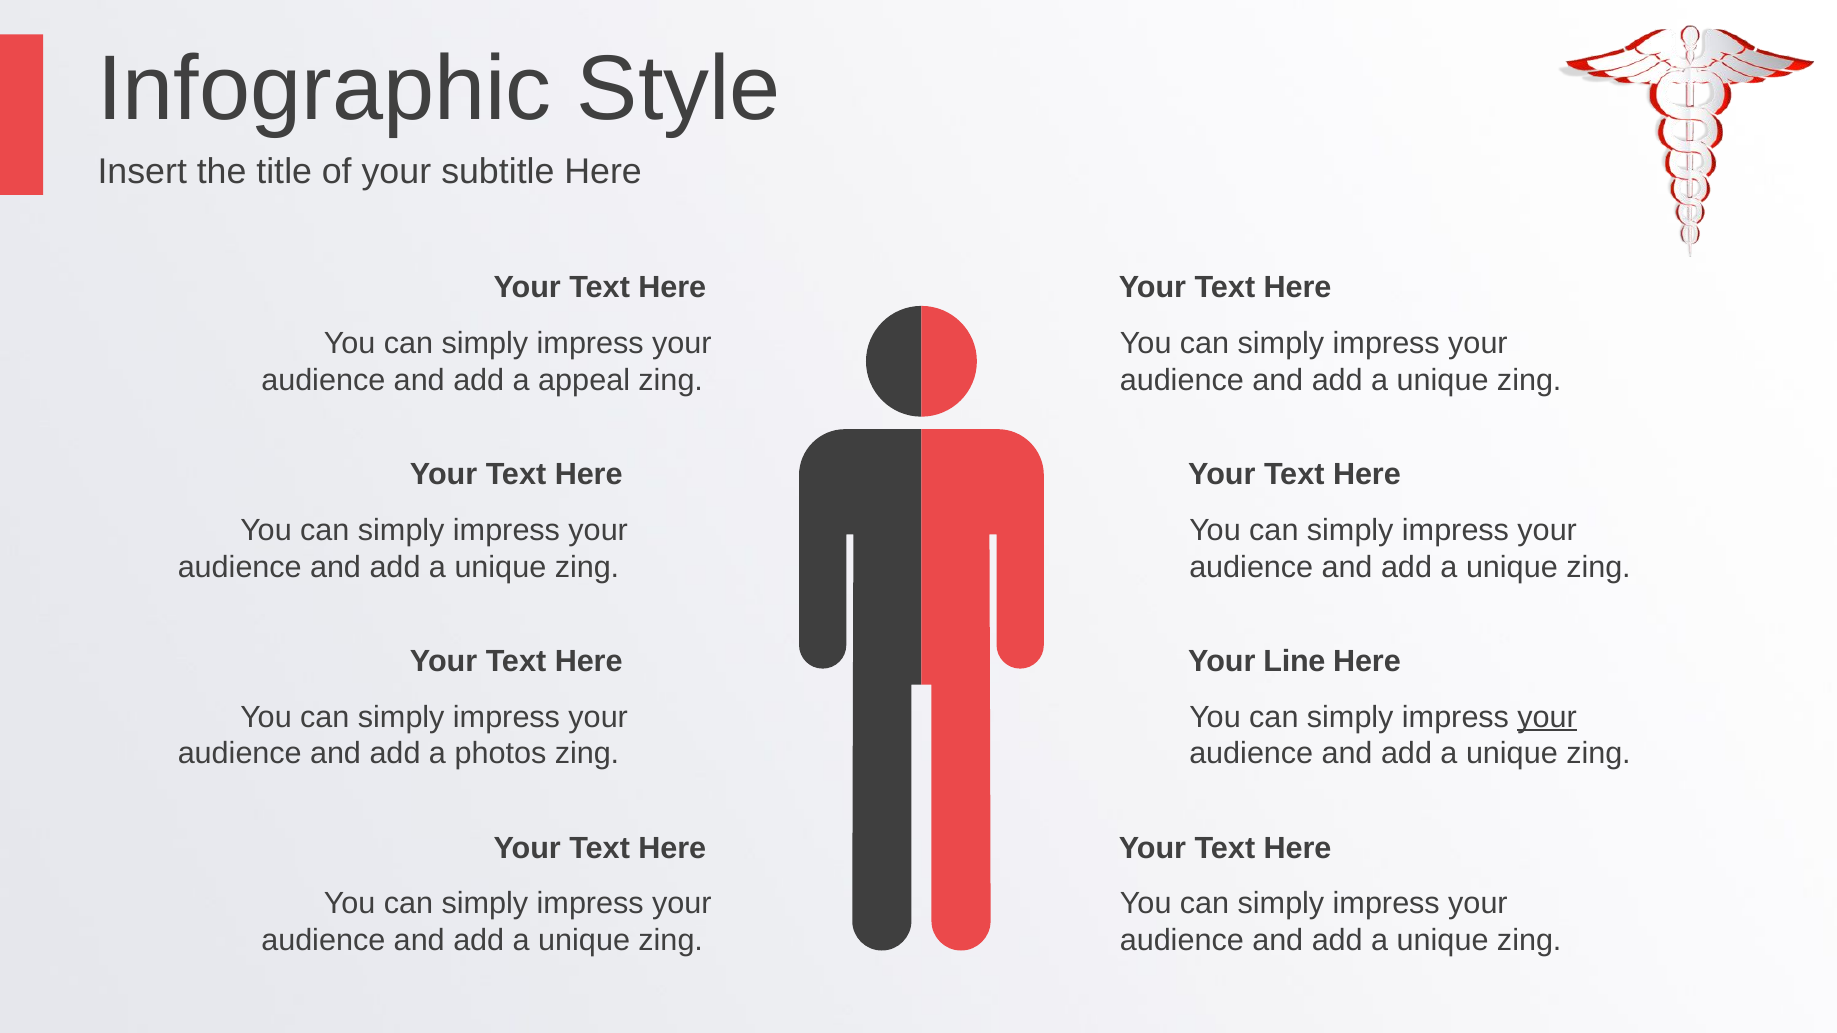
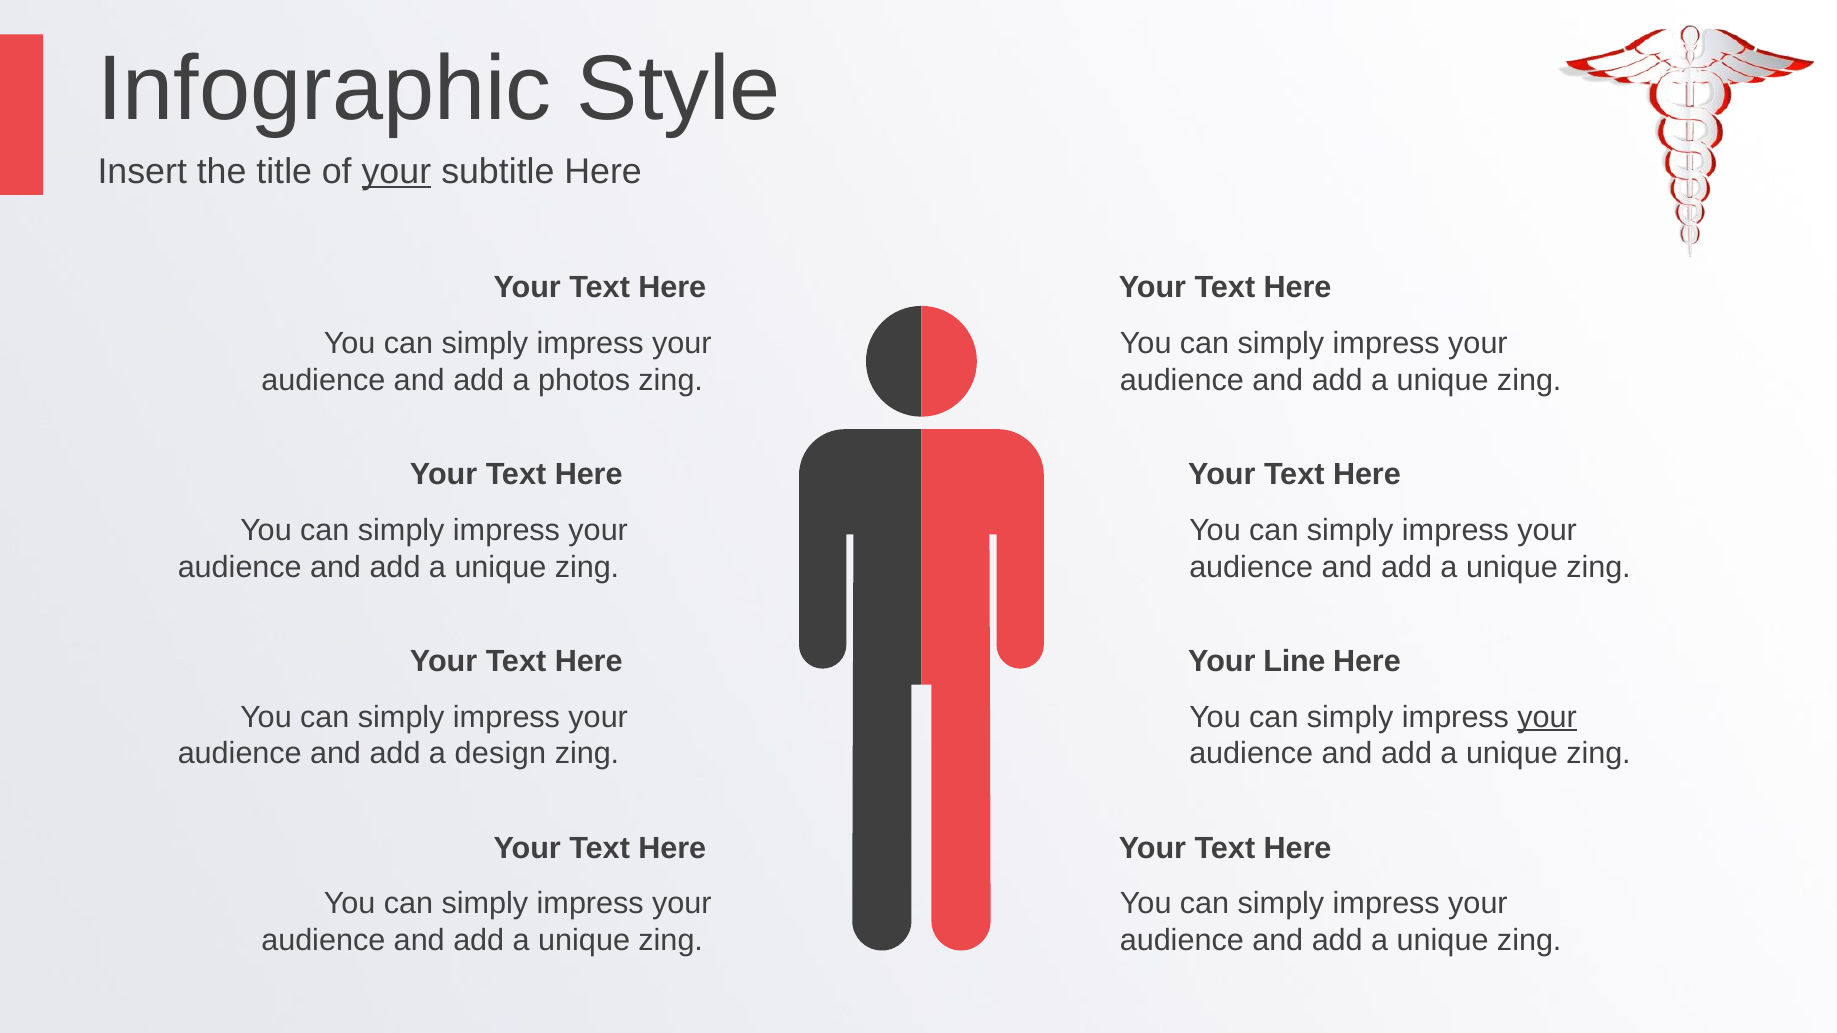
your underline: none -> present (396, 172)
appeal: appeal -> photos (584, 380)
photos: photos -> design (500, 754)
